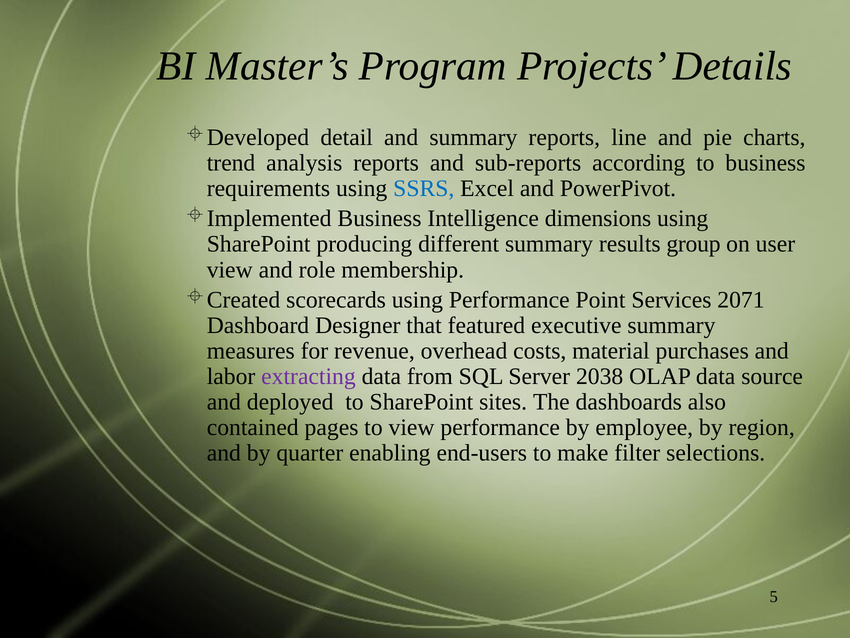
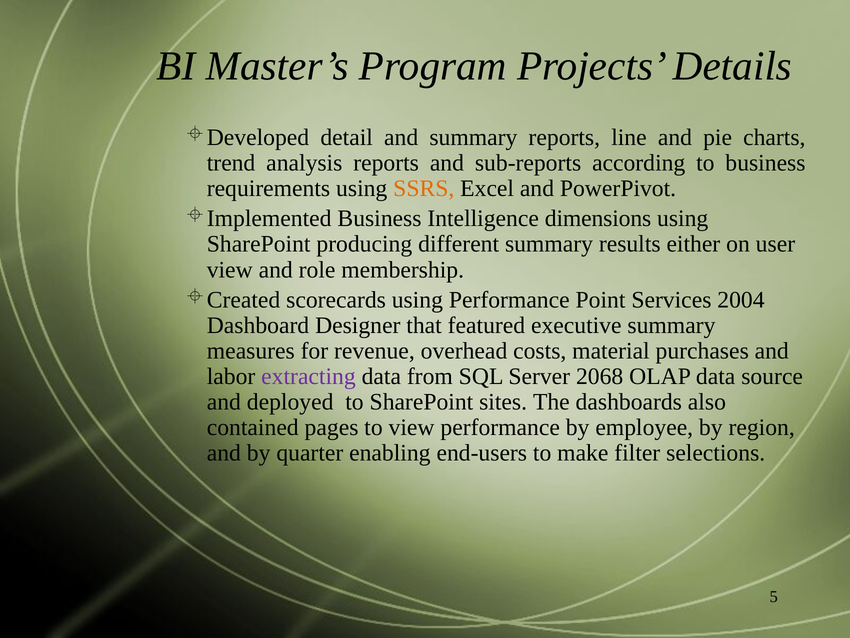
SSRS colour: blue -> orange (424, 188)
group: group -> either (693, 244)
2071: 2071 -> 2004 (741, 300)
2038: 2038 -> 2068 (600, 376)
